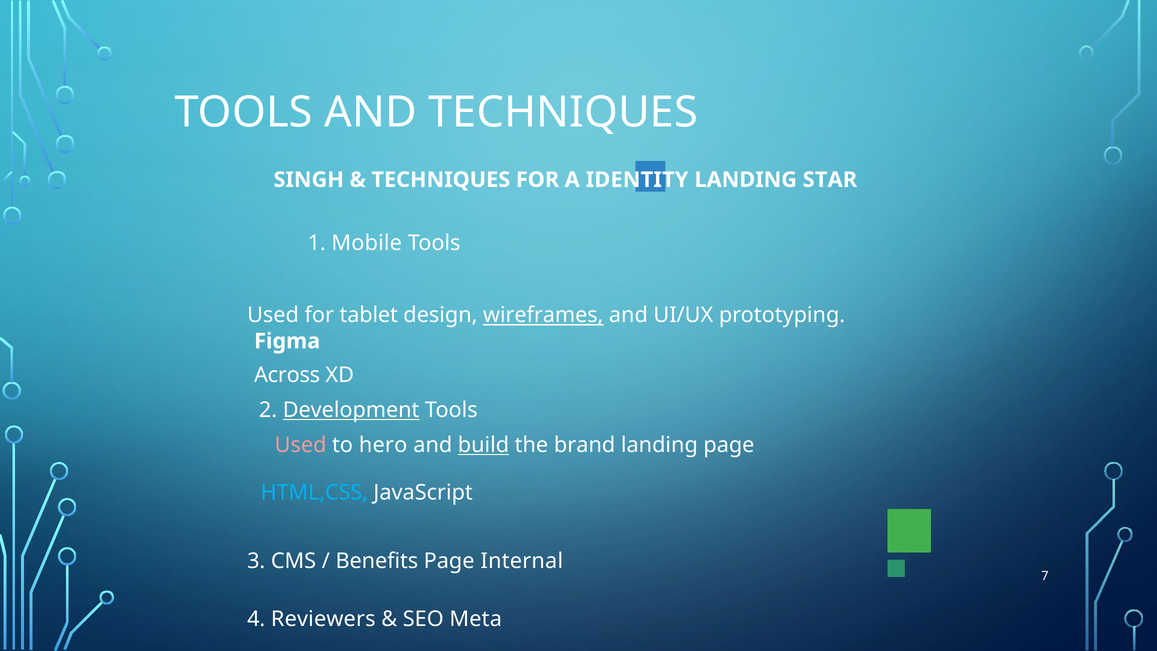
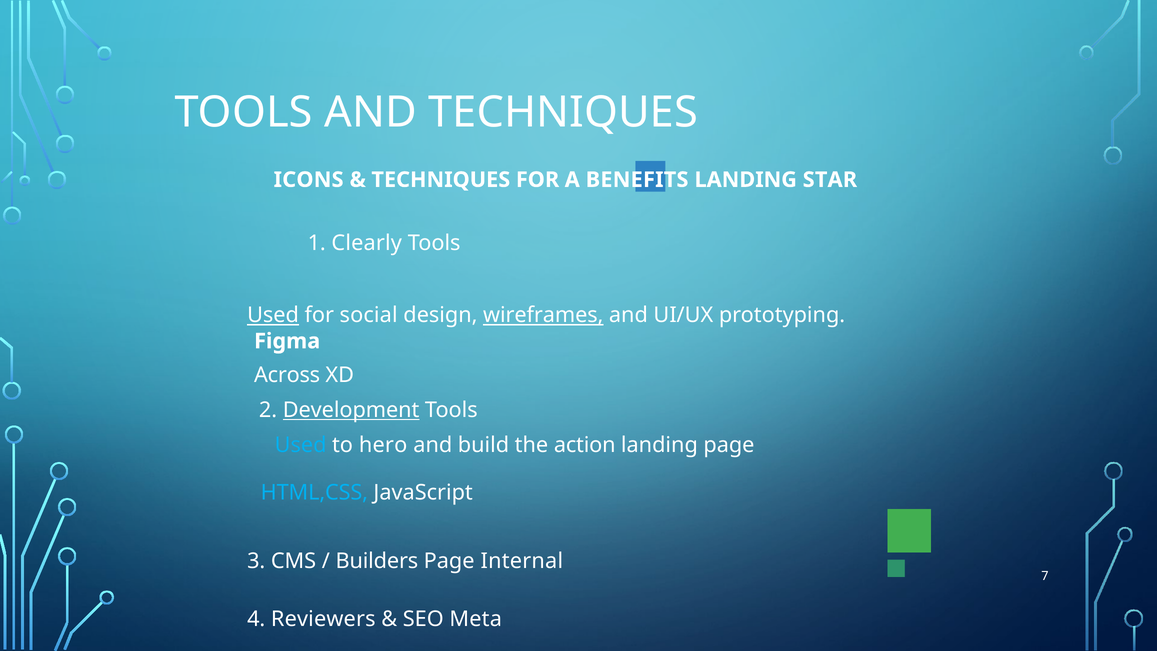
SINGH: SINGH -> ICONS (309, 180)
IDENTITY: IDENTITY -> BENEFITS (637, 180)
Mobile: Mobile -> Clearly (367, 243)
Used underline: none -> present (273, 315)
tablet: tablet -> social (369, 315)
Used colour: pink -> light blue (301, 445)
build underline: present -> none (483, 445)
brand: brand -> action (585, 445)
Benefits: Benefits -> Builders (377, 561)
